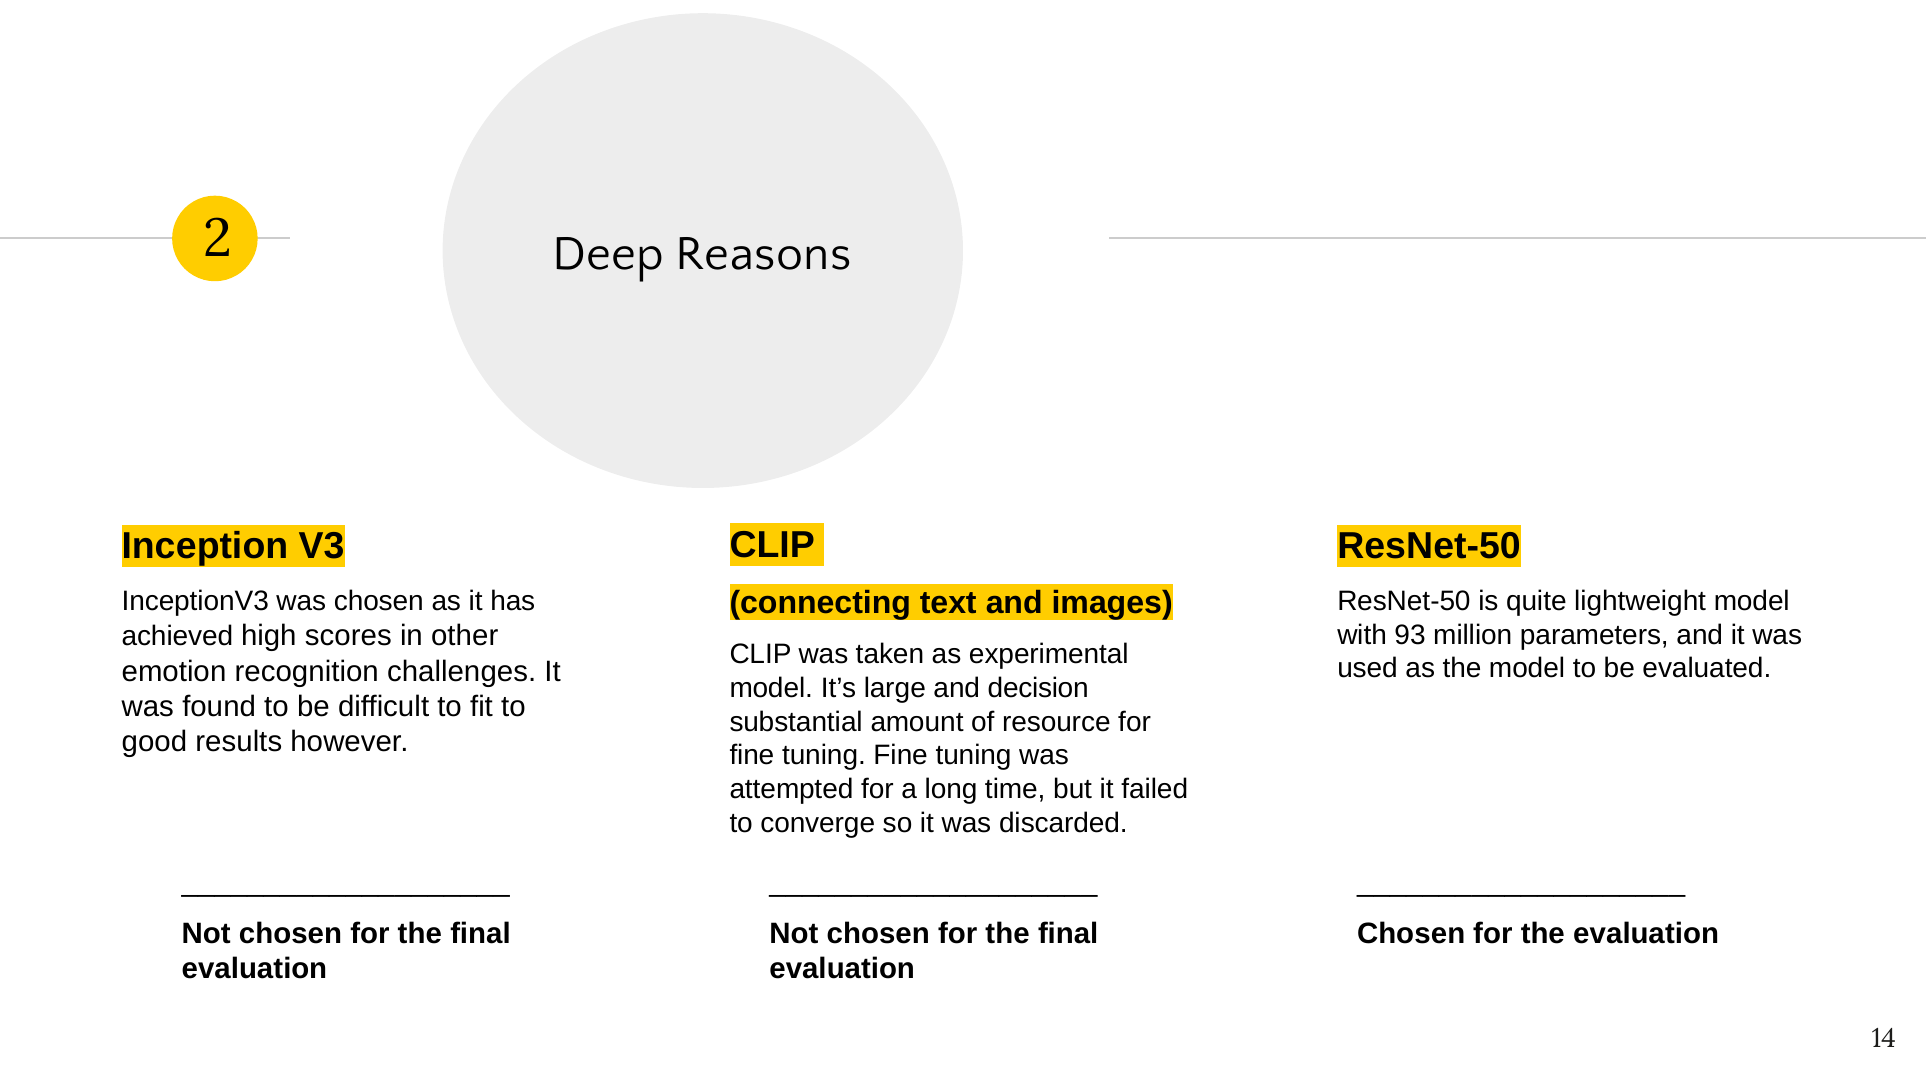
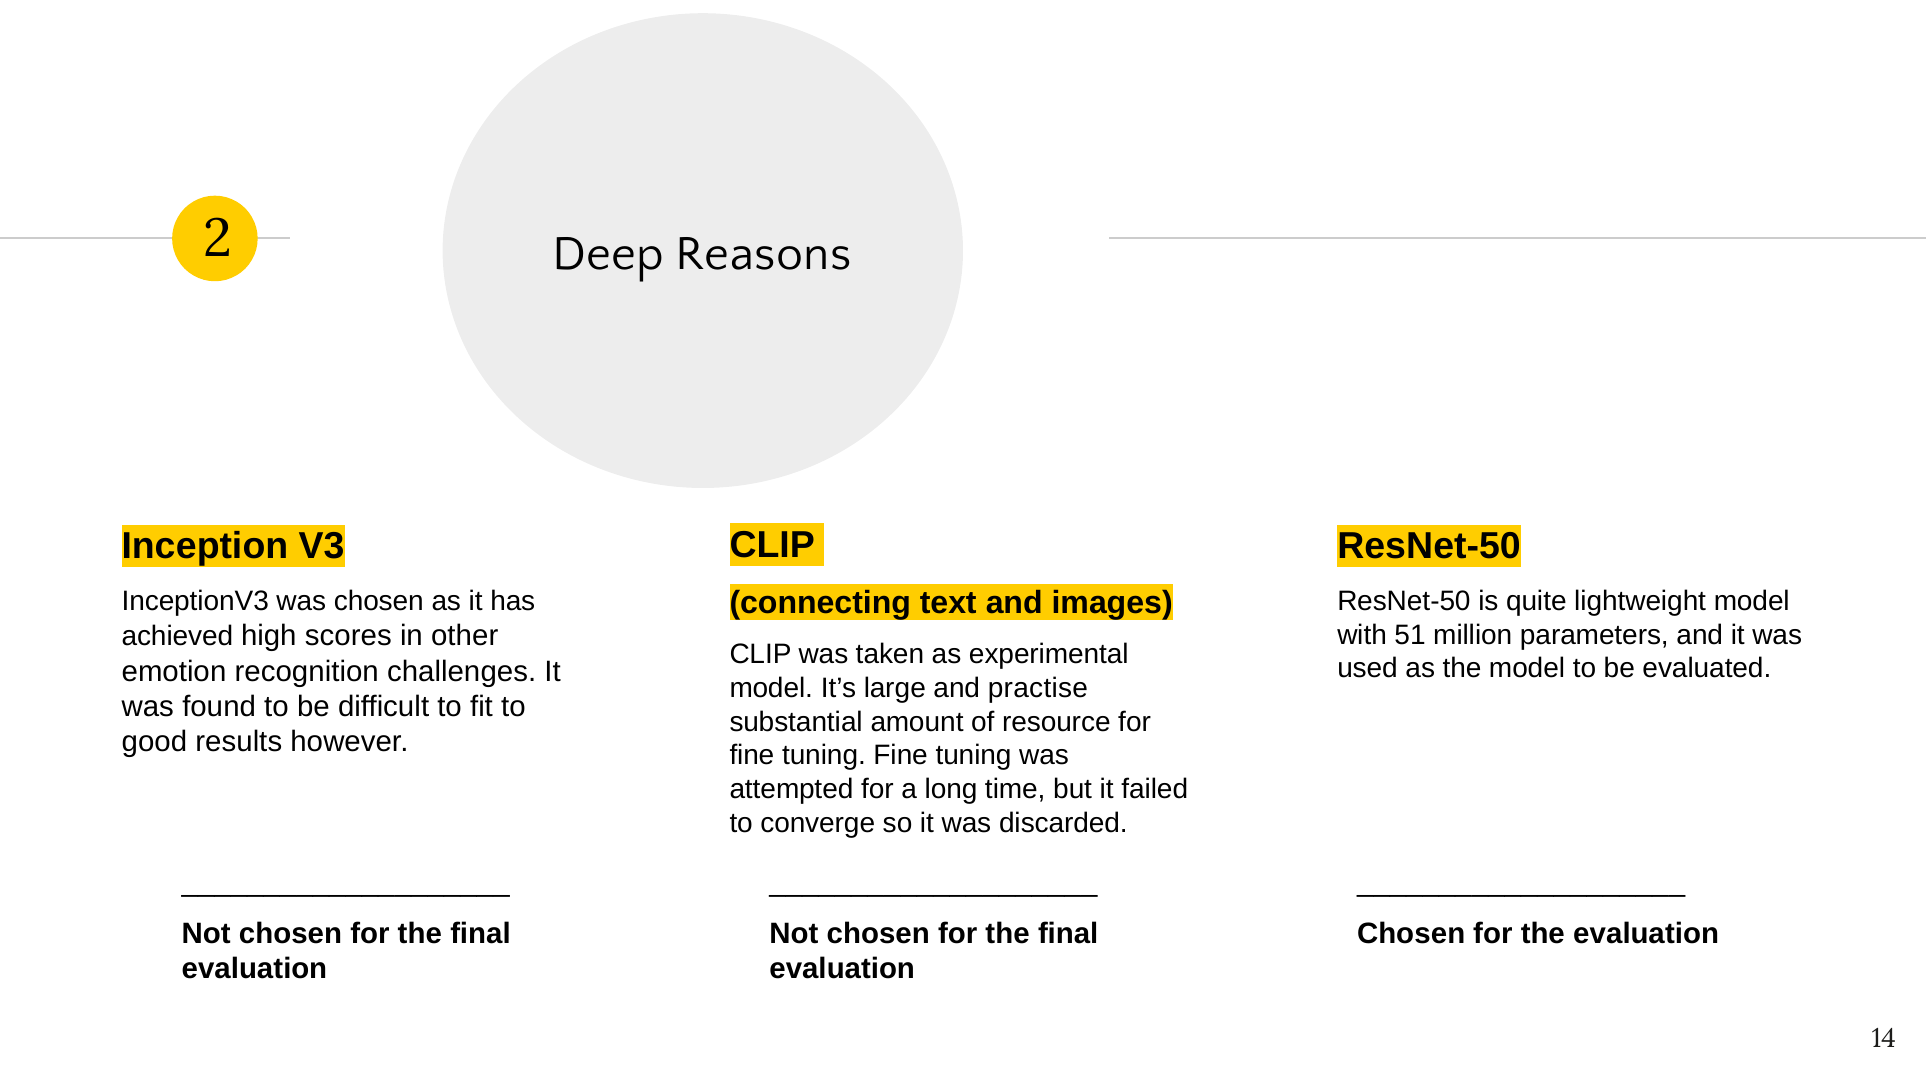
93: 93 -> 51 (1410, 635)
decision: decision -> practise (1038, 688)
